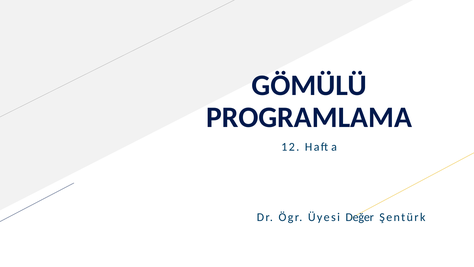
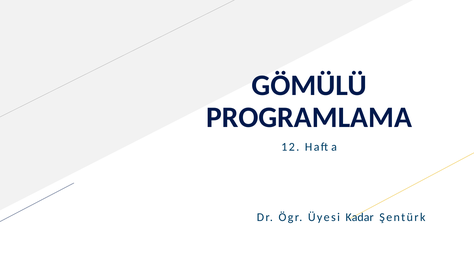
Değer: Değer -> Kadar (360, 217)
